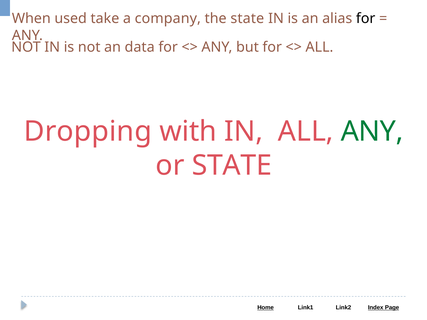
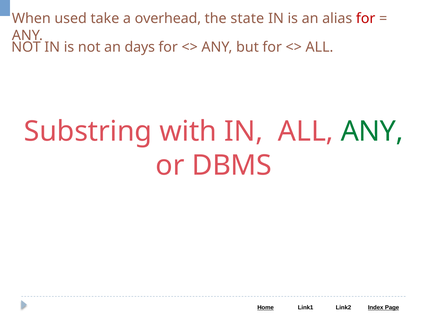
company: company -> overhead (168, 19)
for colour: black -> red (366, 19)
data: data -> days (140, 47)
Dropping: Dropping -> Substring (88, 131)
or STATE: STATE -> DBMS (232, 166)
